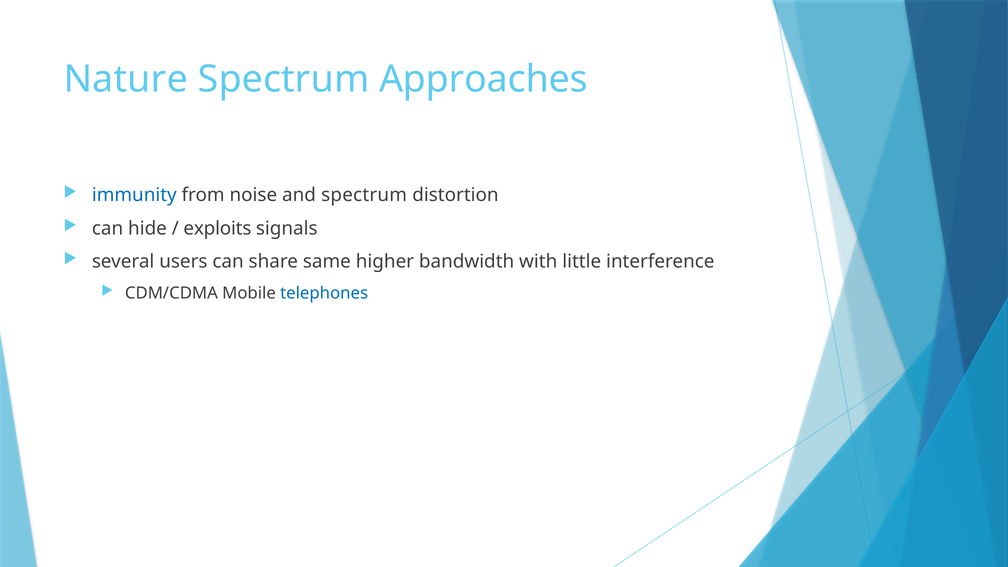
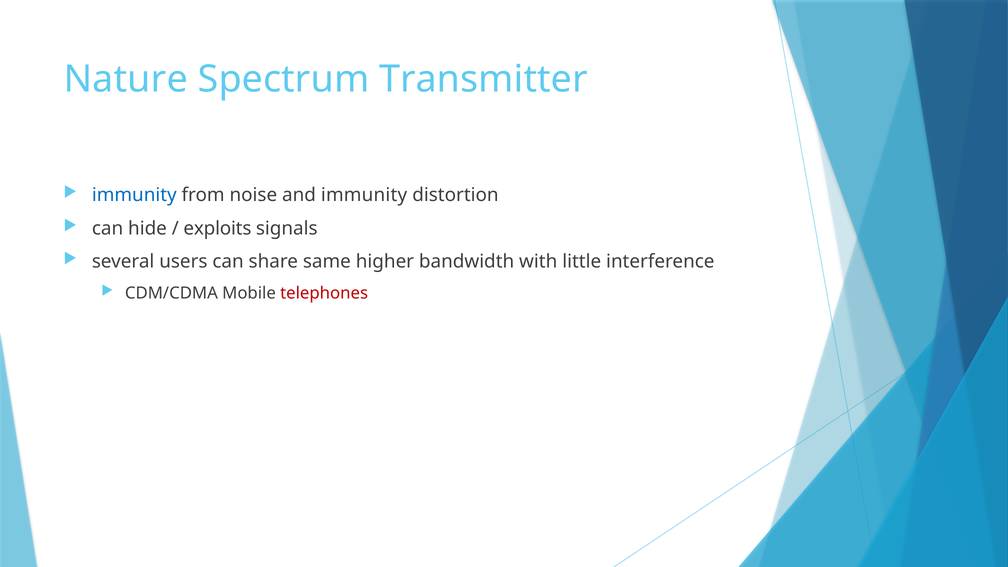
Approaches: Approaches -> Transmitter (483, 79)
and spectrum: spectrum -> immunity (364, 195)
telephones colour: blue -> red (324, 293)
